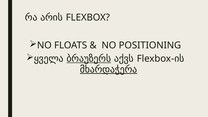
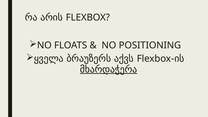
ბრაუზერს underline: present -> none (89, 59)
